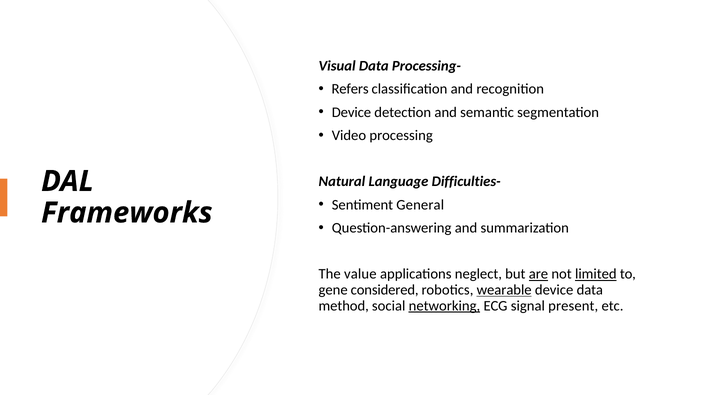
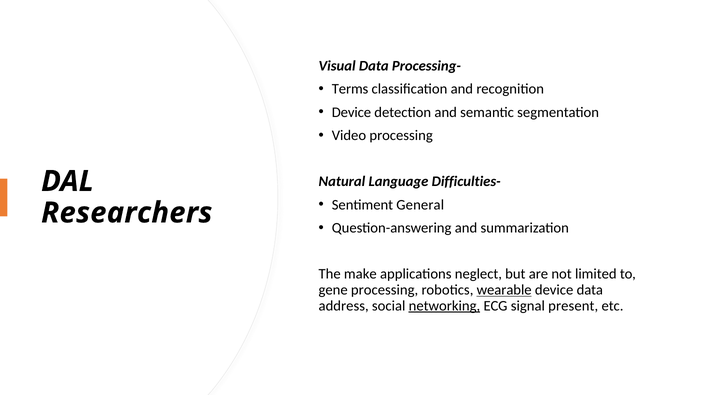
Refers: Refers -> Terms (350, 89)
Frameworks: Frameworks -> Researchers (127, 213)
value: value -> make (360, 274)
are underline: present -> none (538, 274)
limited underline: present -> none (596, 274)
gene considered: considered -> processing (385, 290)
method: method -> address (344, 306)
